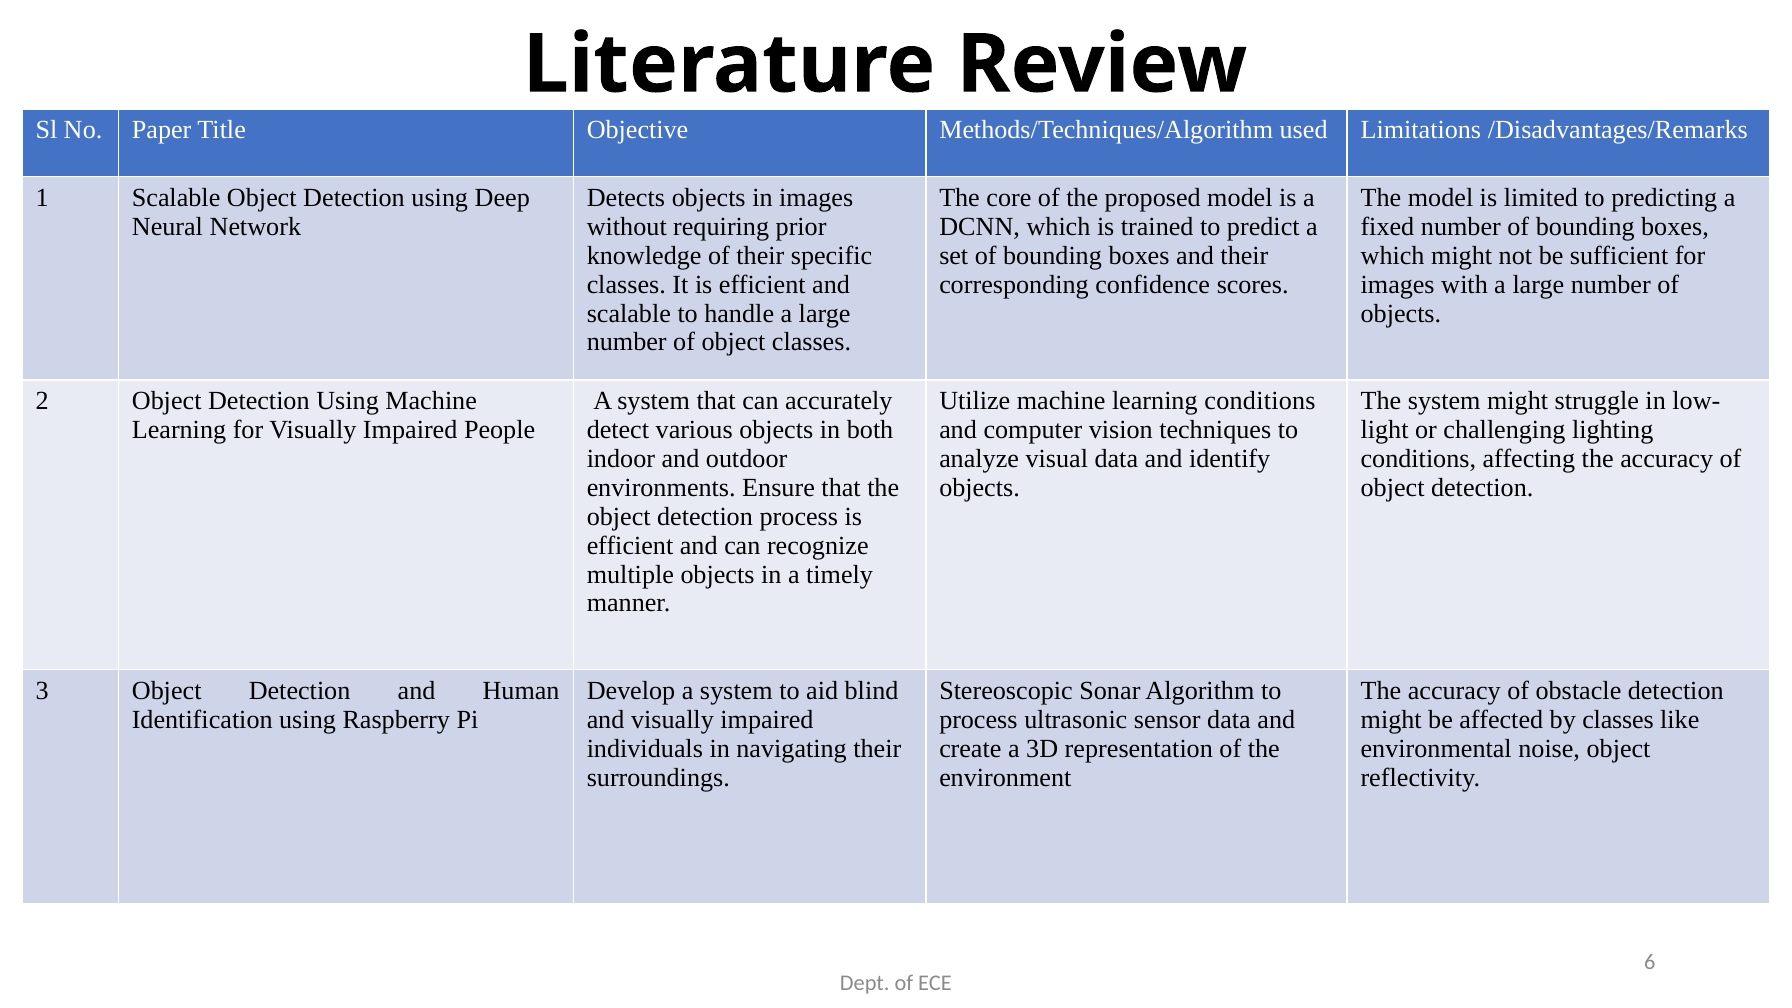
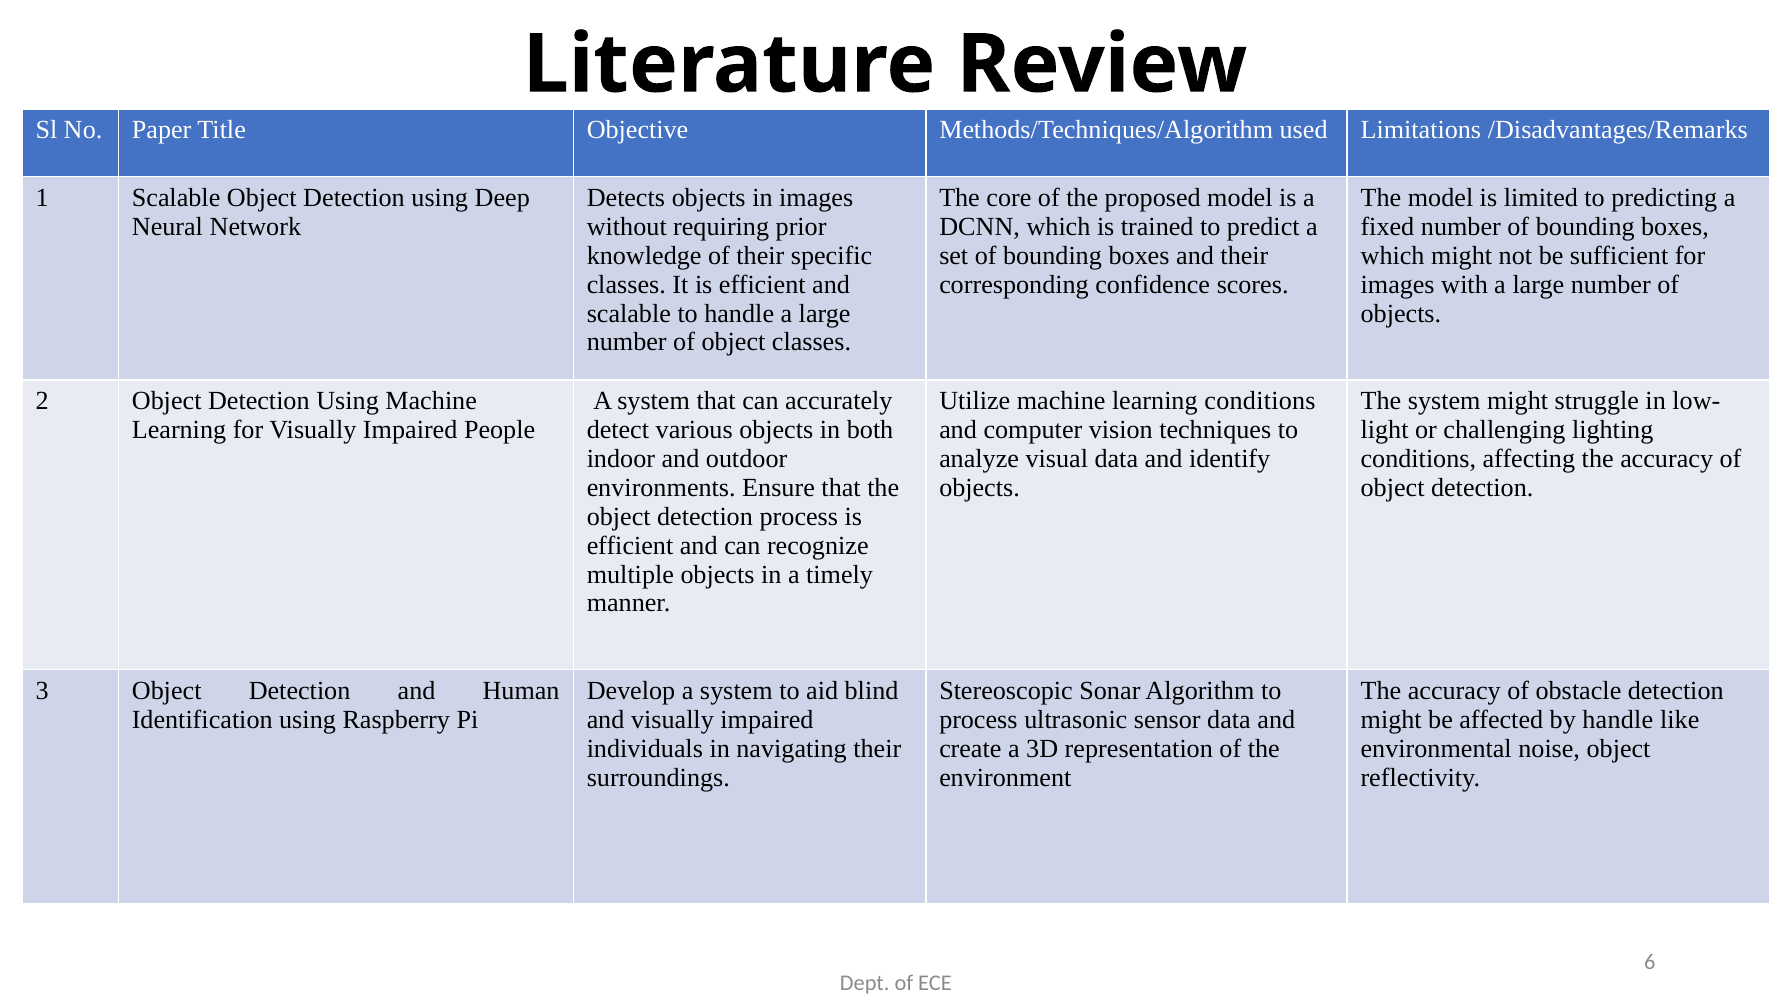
by classes: classes -> handle (1618, 720)
